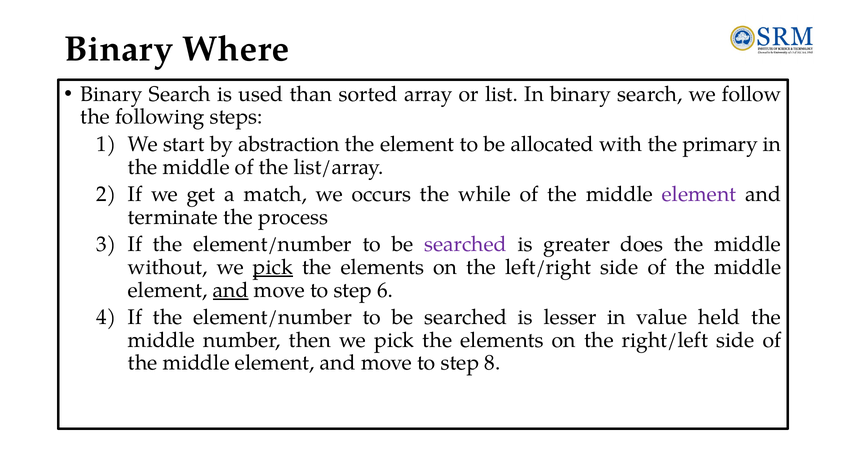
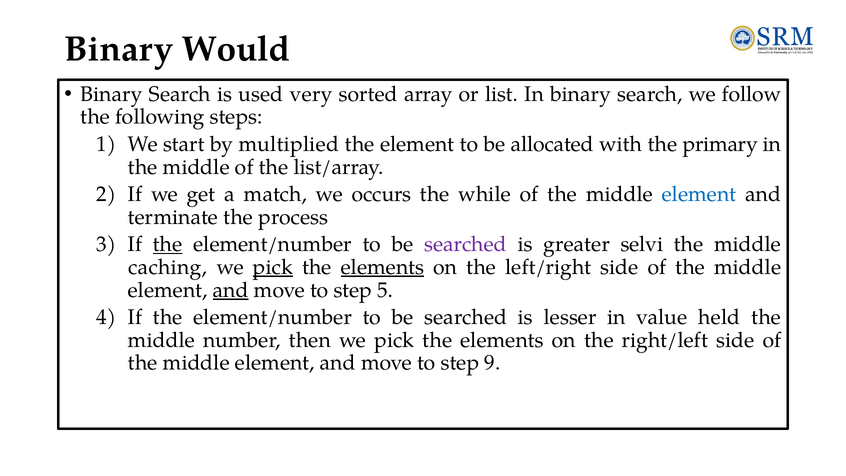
Where: Where -> Would (236, 49)
than: than -> very (311, 94)
abstraction: abstraction -> multiplied (289, 144)
element colour: purple -> blue (699, 194)
the underline: none -> present (168, 244)
does: does -> selvi (642, 244)
without: without -> caching (168, 267)
elements underline: none -> present (383, 267)
6: 6 -> 5 (385, 290)
8: 8 -> 9 (492, 363)
